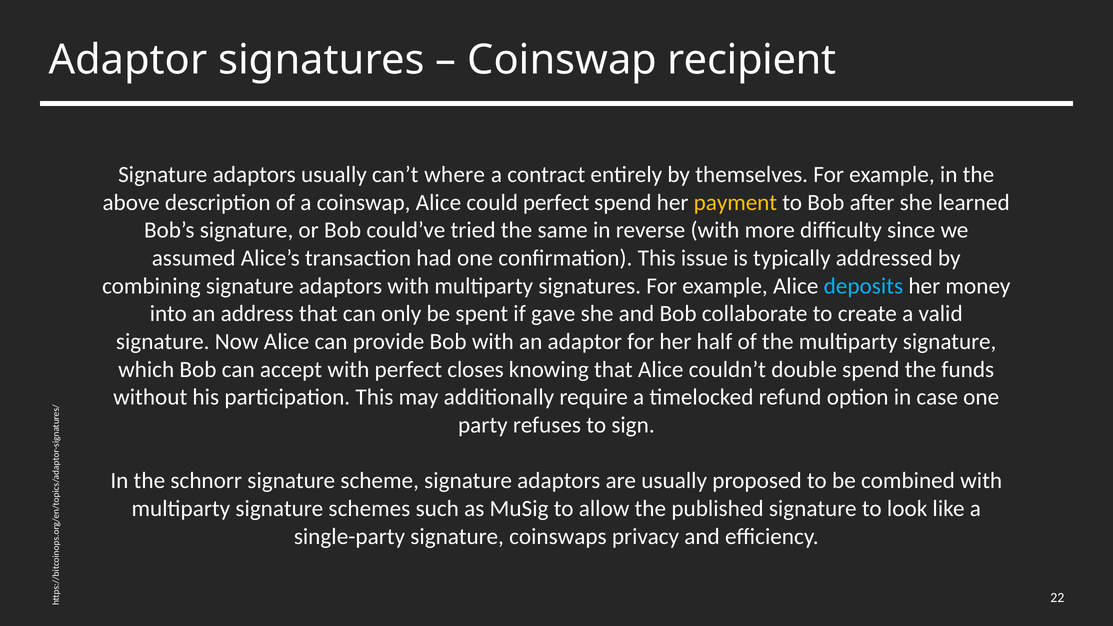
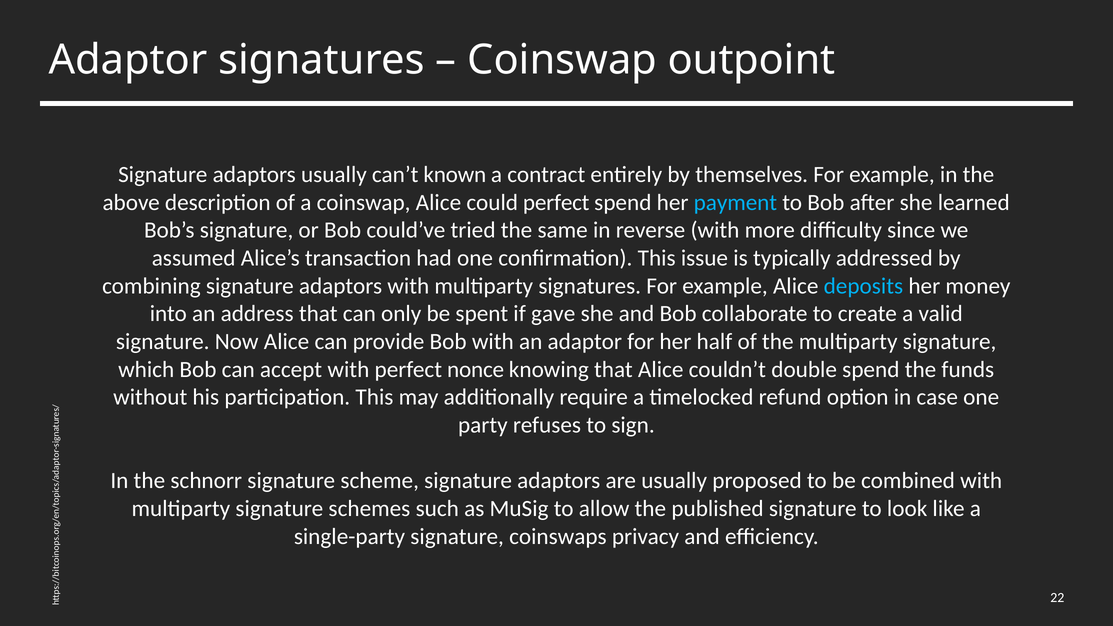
recipient: recipient -> outpoint (752, 60)
where: where -> known (455, 175)
payment colour: yellow -> light blue (735, 203)
closes: closes -> nonce (476, 370)
